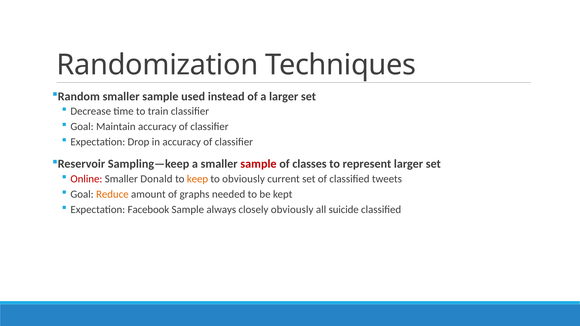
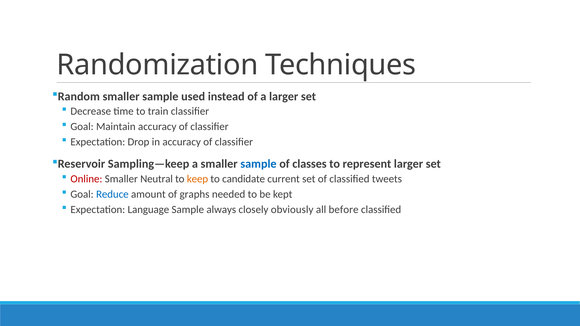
sample colour: red -> blue (258, 164)
Donald: Donald -> Neutral (157, 179)
to obviously: obviously -> candidate (244, 179)
Reduce colour: orange -> blue (112, 194)
Facebook: Facebook -> Language (148, 210)
suicide: suicide -> before (344, 210)
